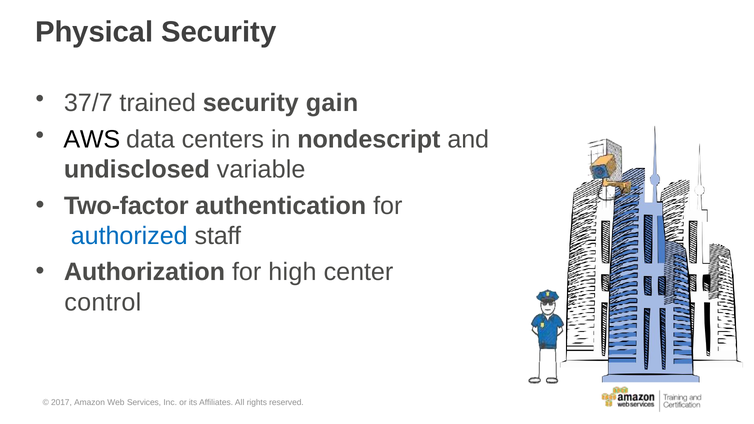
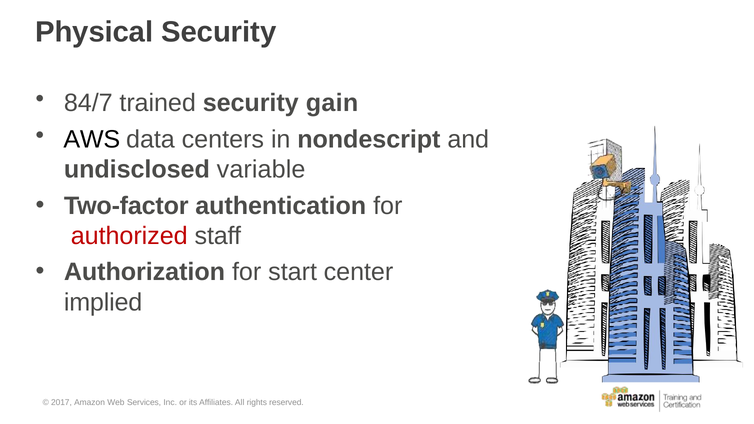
37/7: 37/7 -> 84/7 (88, 103)
authorized colour: blue -> red (129, 236)
high: high -> start (293, 272)
control: control -> implied (103, 302)
